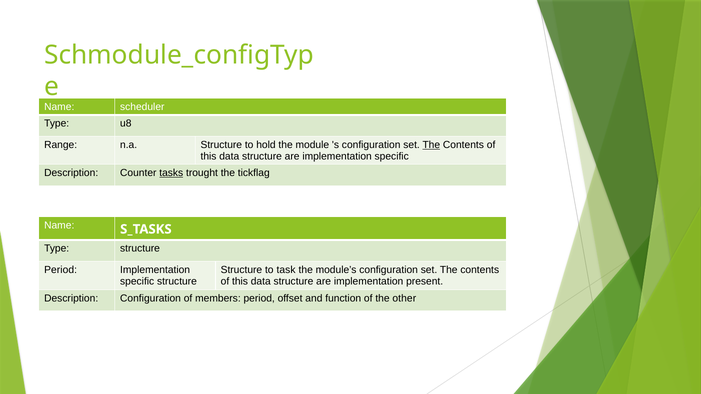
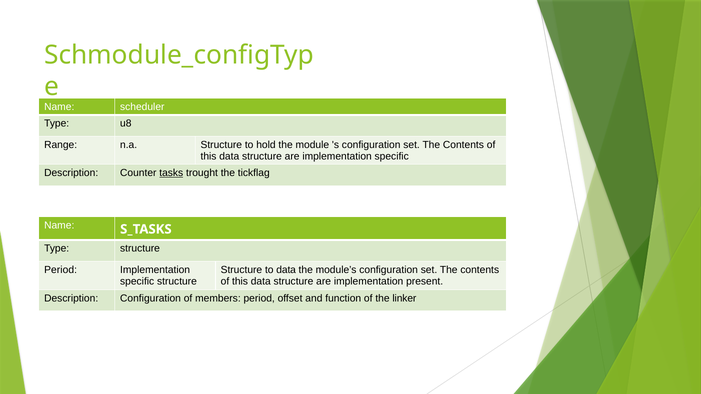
The underline: present -> none (431, 145)
to task: task -> data (286, 270)
other: other -> linker (404, 298)
